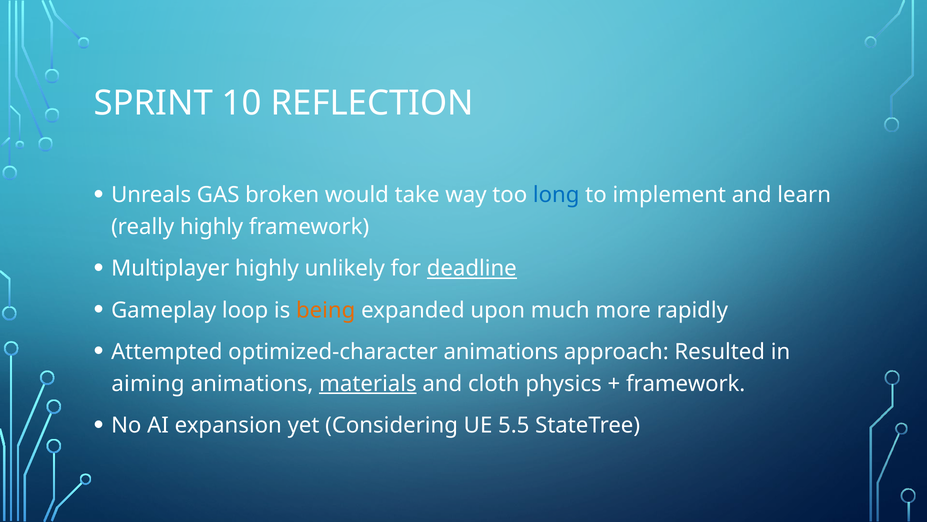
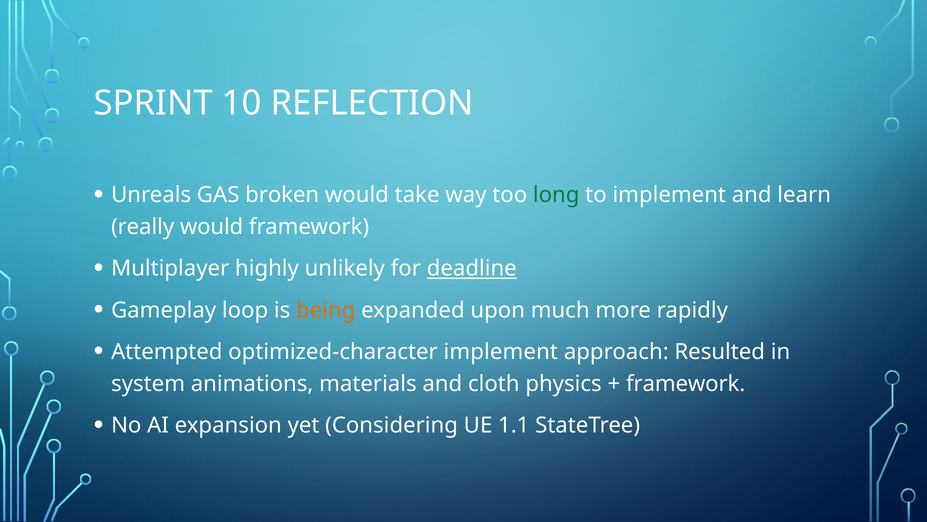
long colour: blue -> green (556, 195)
really highly: highly -> would (212, 227)
optimized-character animations: animations -> implement (501, 351)
aiming: aiming -> system (148, 383)
materials underline: present -> none (368, 383)
5.5: 5.5 -> 1.1 (514, 425)
